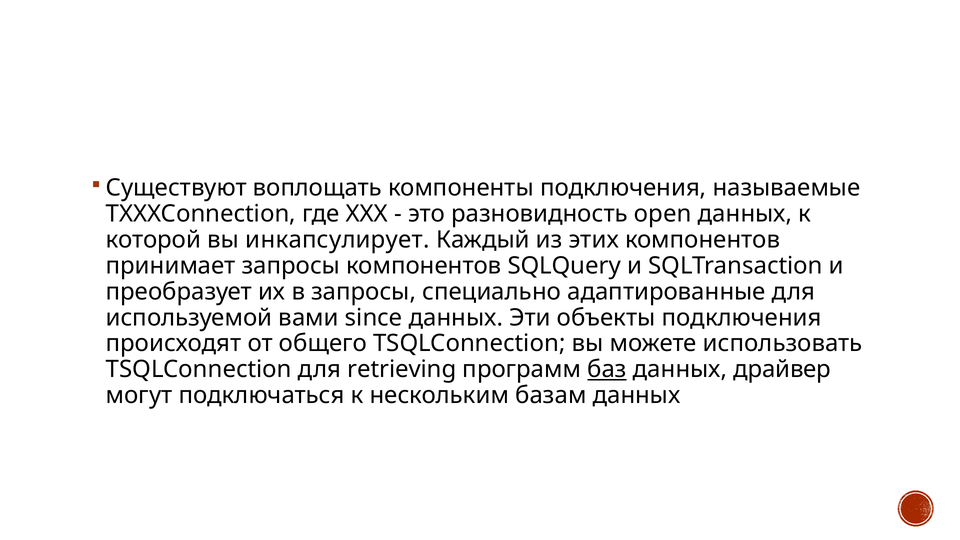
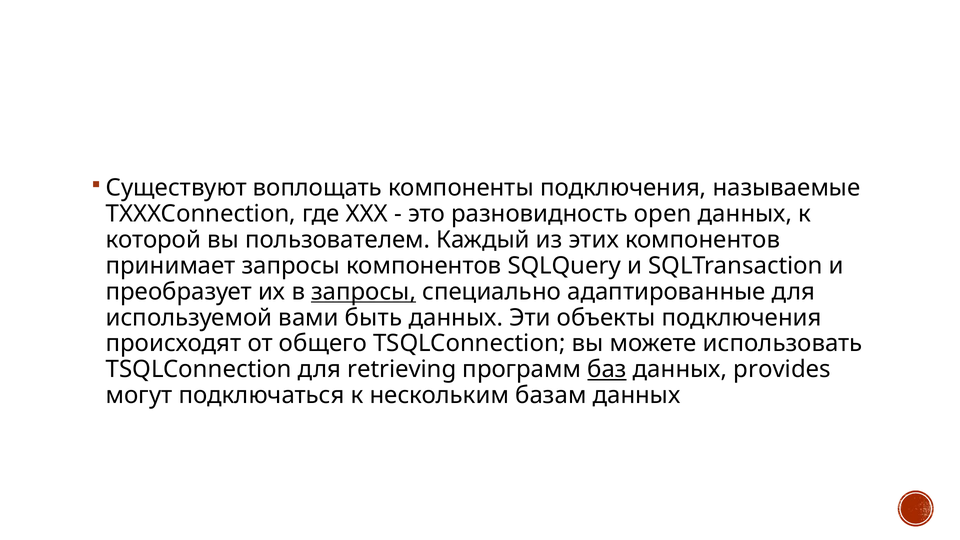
инкапсулирует: инкапсулирует -> пользователем (338, 240)
запросы underline: none -> present (364, 292)
since: since -> быть (374, 318)
драйвер: драйвер -> provides (782, 369)
